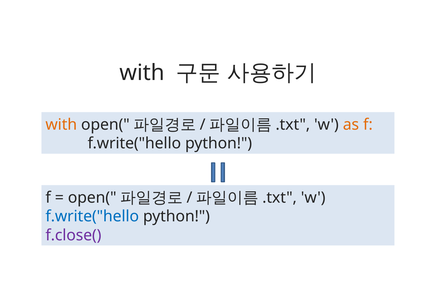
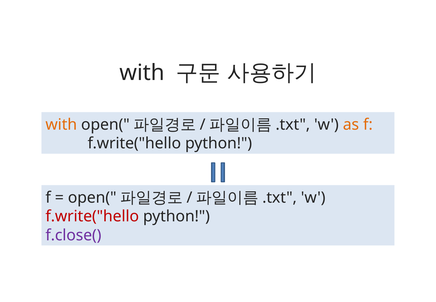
f.write("hello colour: blue -> red (92, 216)
